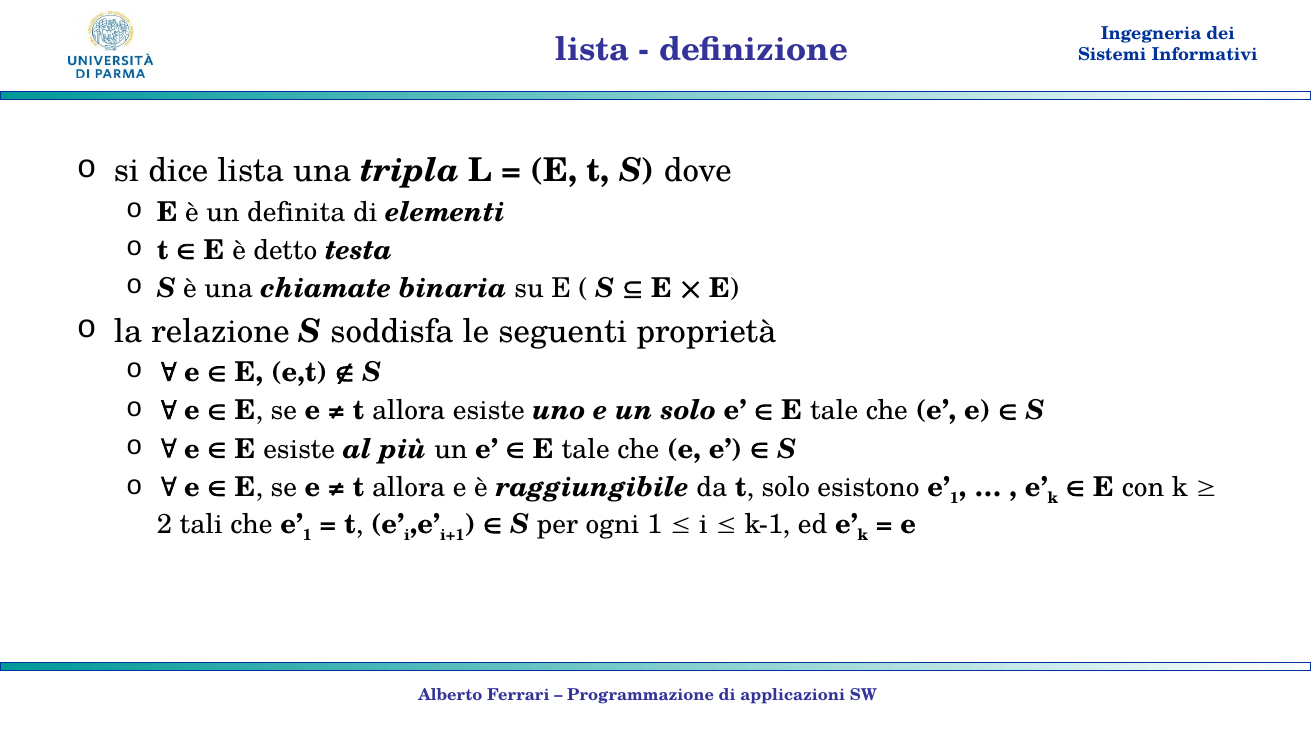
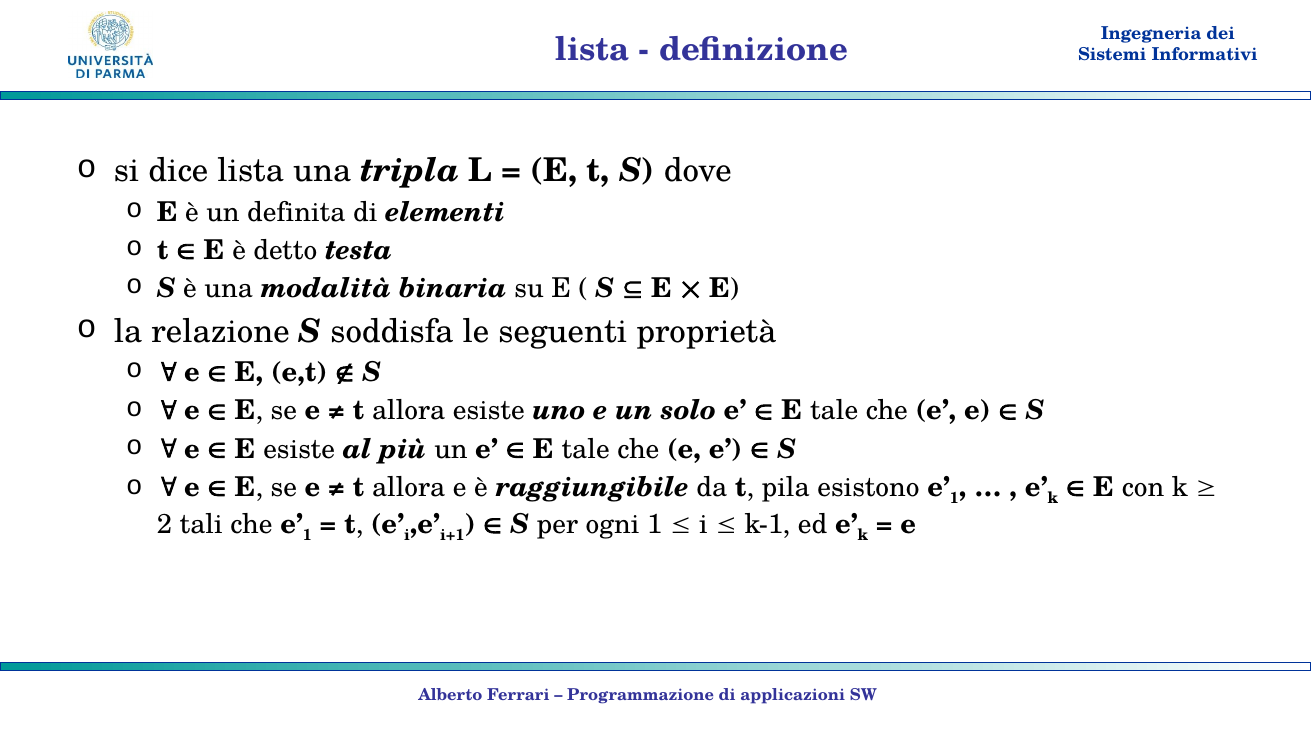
chiamate: chiamate -> modalità (326, 289)
t solo: solo -> pila (786, 488)
